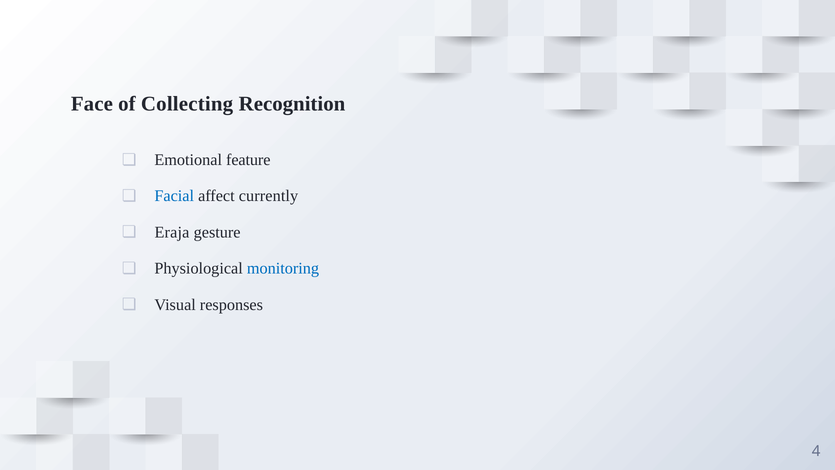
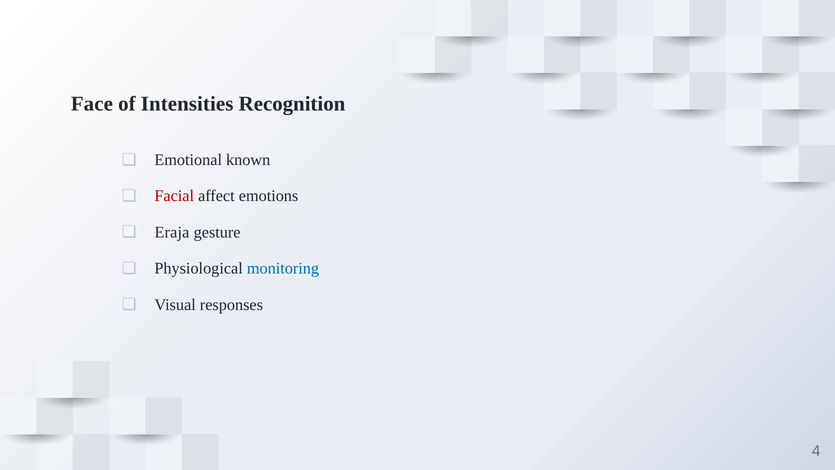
Collecting: Collecting -> Intensities (187, 104)
feature: feature -> known (248, 160)
Facial colour: blue -> red (174, 196)
currently: currently -> emotions (269, 196)
